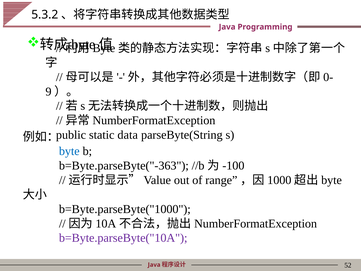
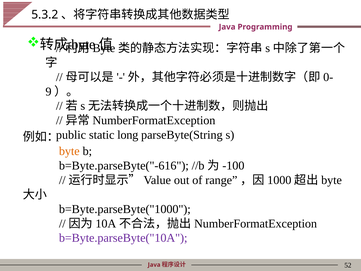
data: data -> long (128, 135)
byte colour: blue -> orange (69, 151)
b=Byte.parseByte("-363: b=Byte.parseByte("-363 -> b=Byte.parseByte("-616 (124, 166)
